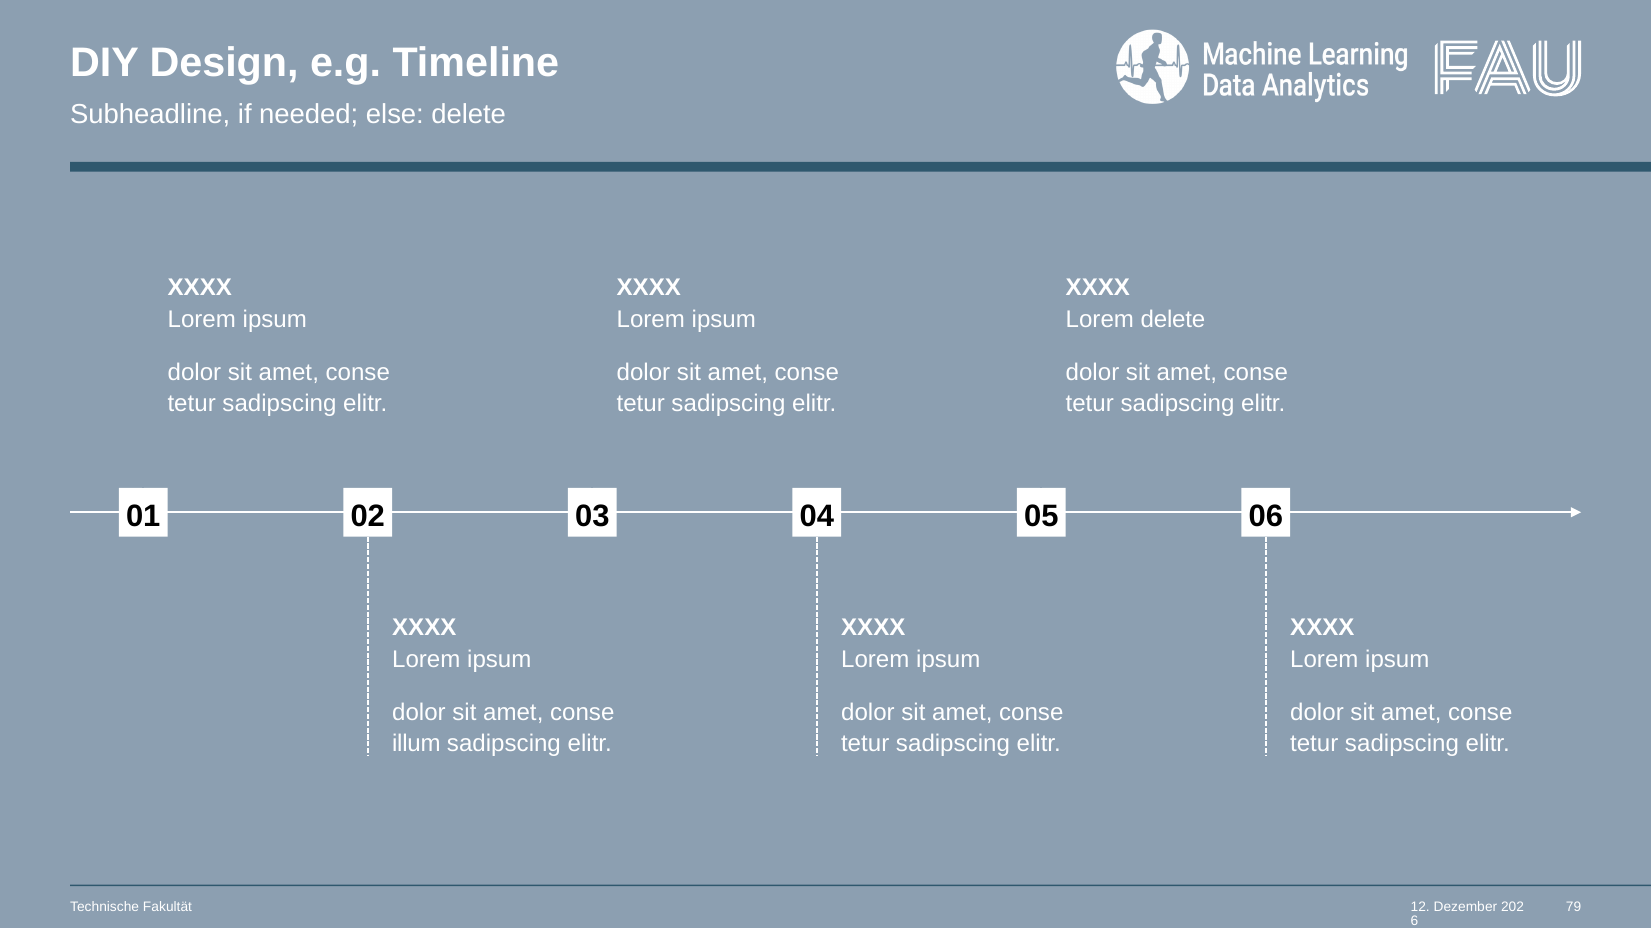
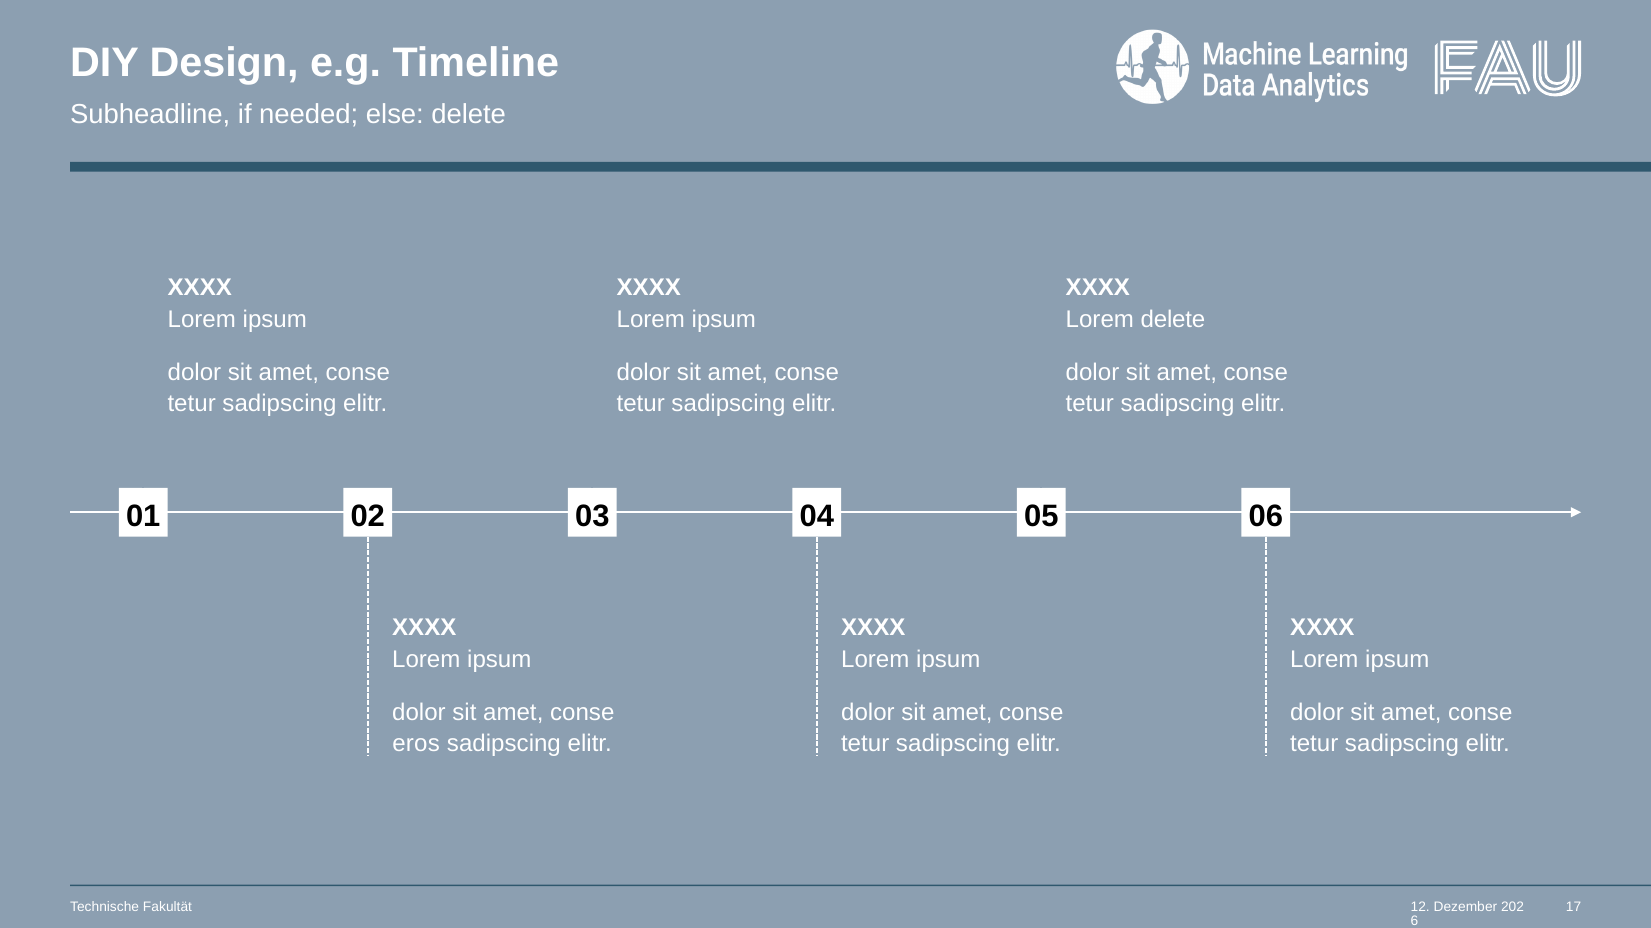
illum: illum -> eros (416, 744)
79: 79 -> 17 (1574, 908)
